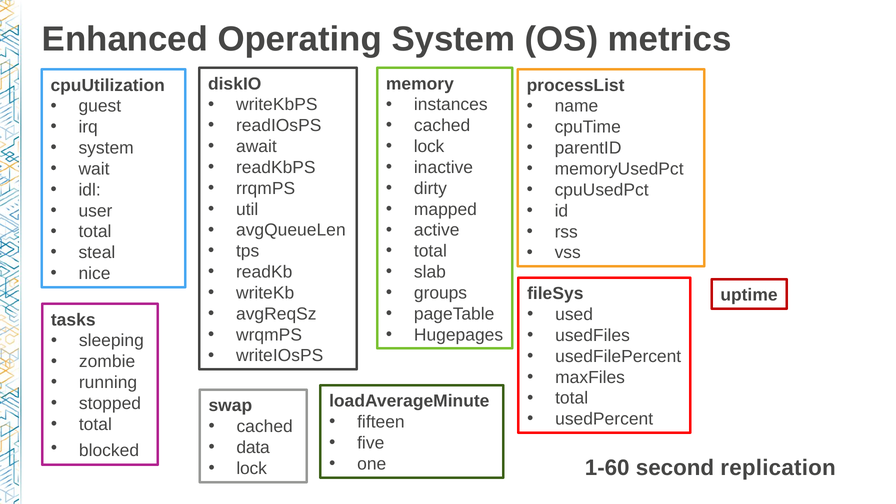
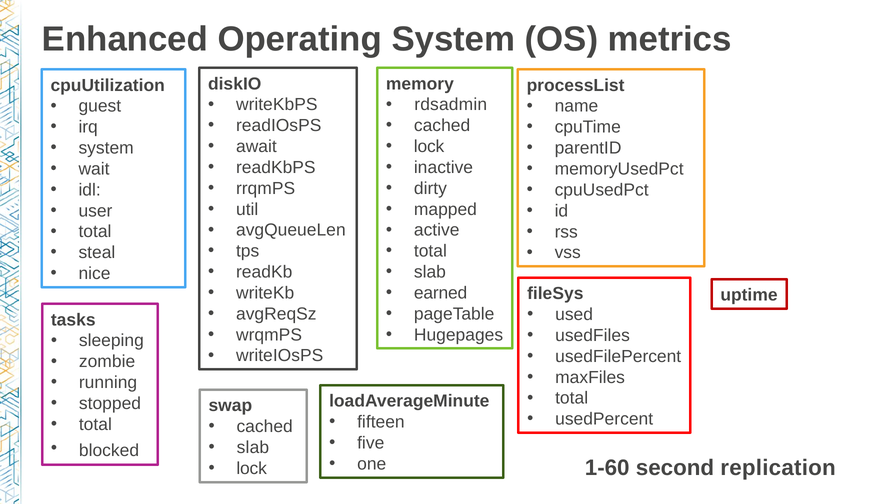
instances: instances -> rdsadmin (451, 105)
groups: groups -> earned (441, 293)
data: data -> slab (253, 448)
